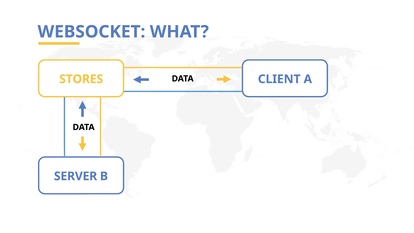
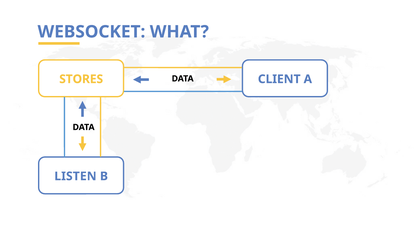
SERVER: SERVER -> LISTEN (75, 176)
